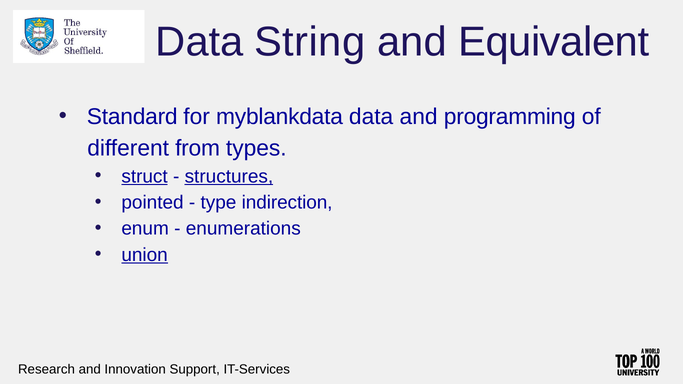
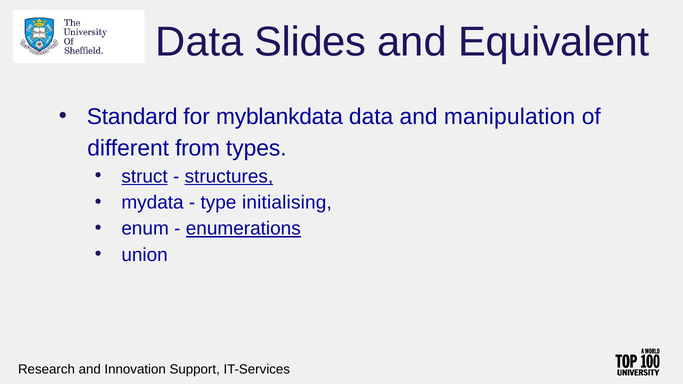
String: String -> Slides (310, 42)
programming: programming -> manipulation (510, 117)
pointed: pointed -> mydata (153, 203)
indirection: indirection -> initialising (287, 203)
enumerations underline: none -> present (243, 229)
union underline: present -> none (145, 255)
